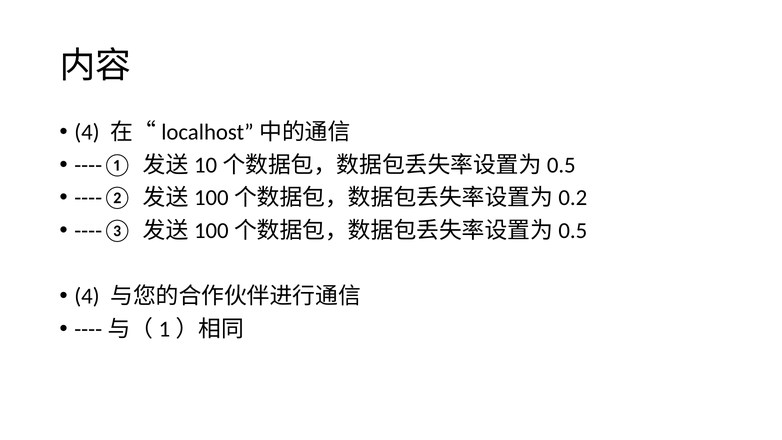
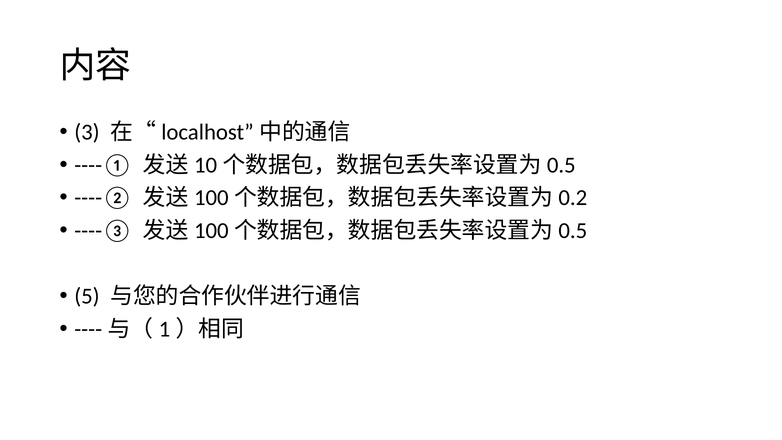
4: 4 -> 3 (87, 132)
4: 4 -> 5 (87, 296)
